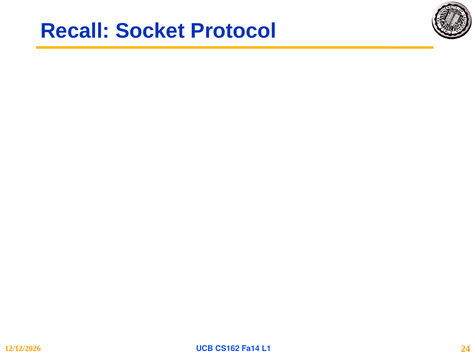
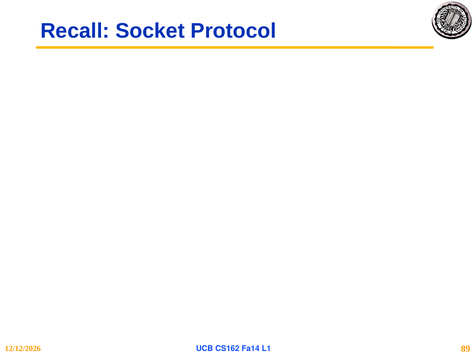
24: 24 -> 89 (466, 349)
